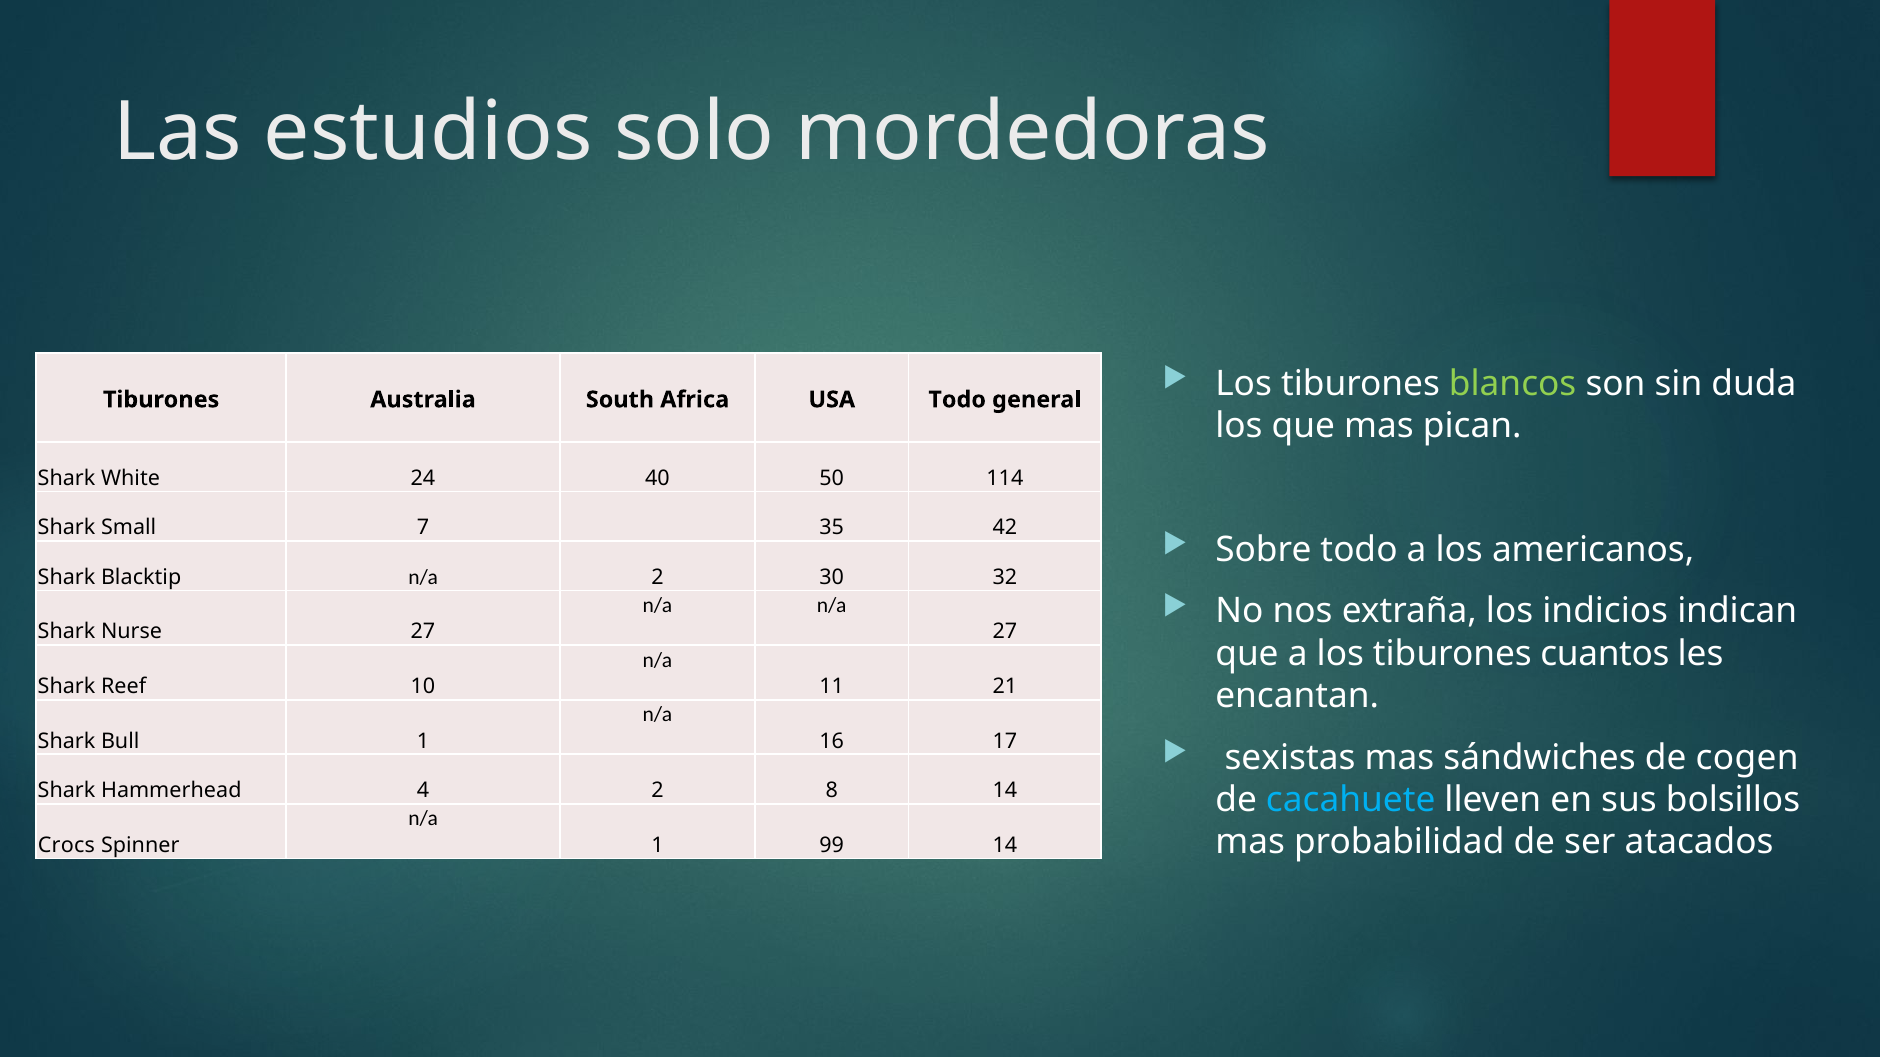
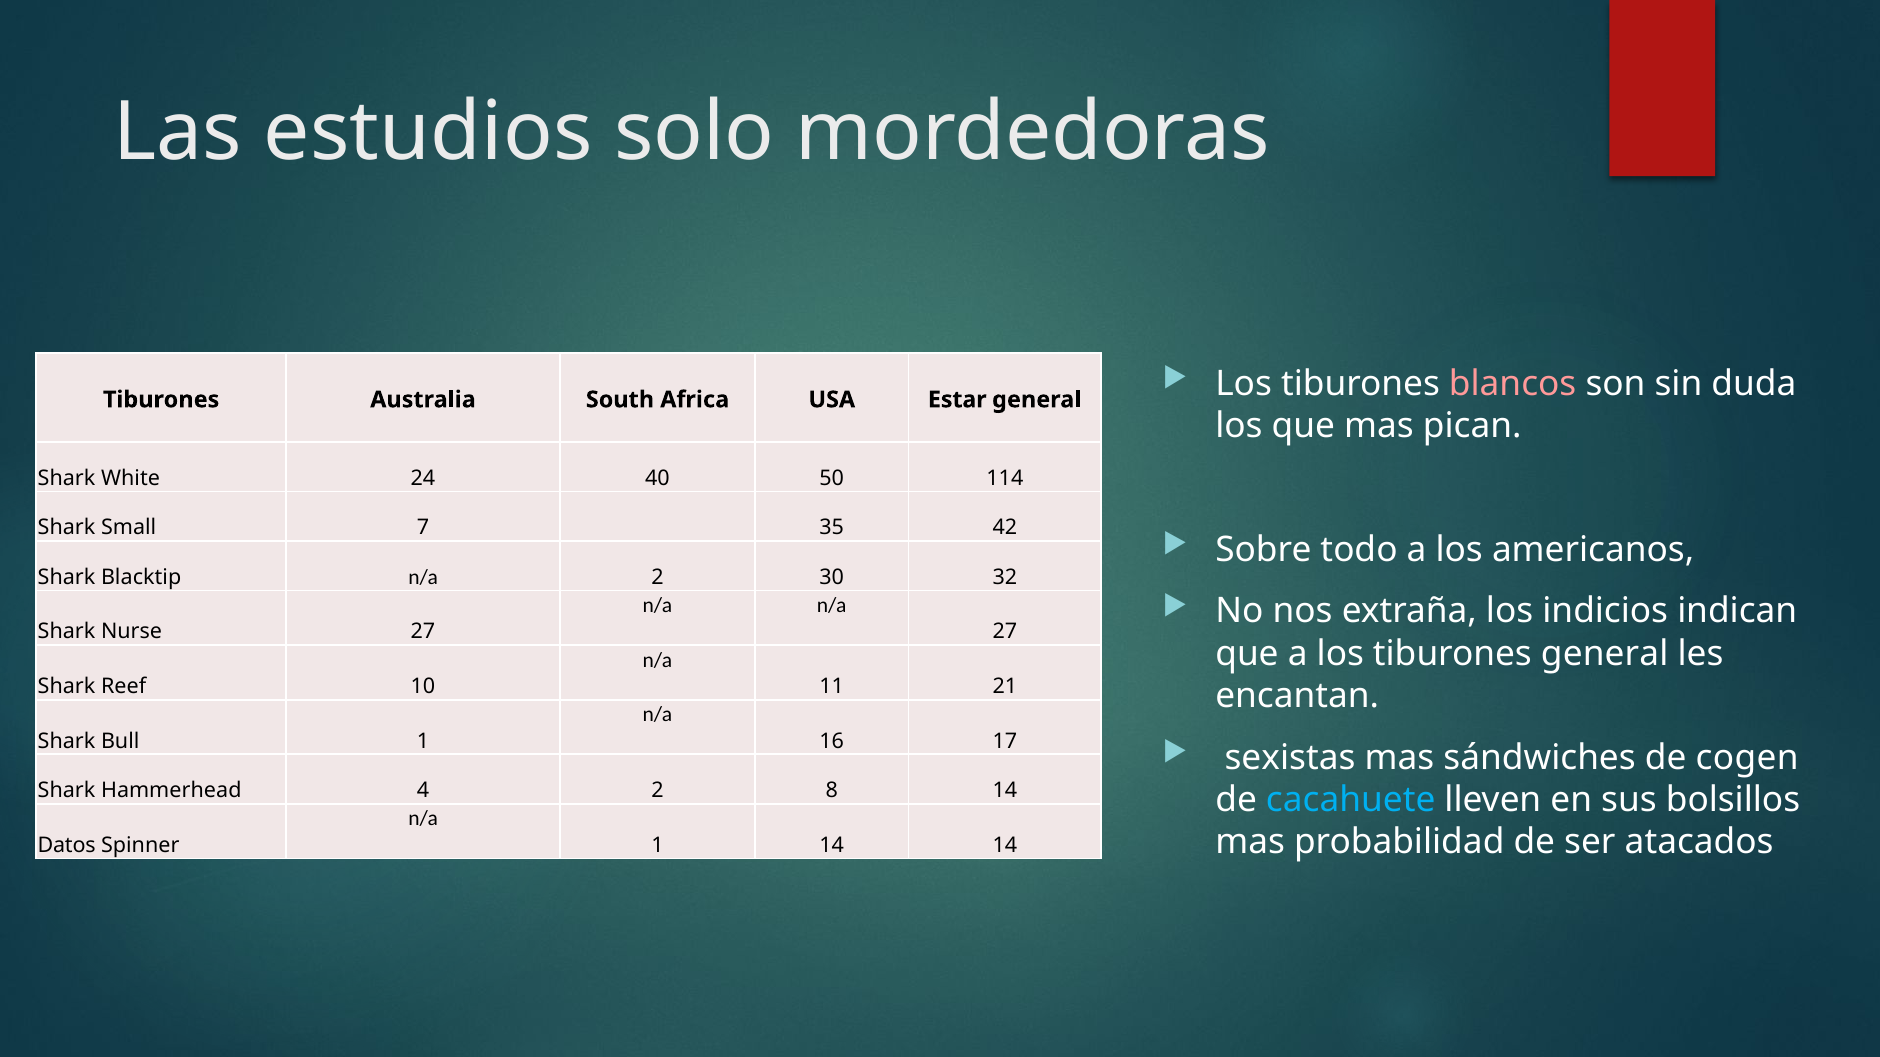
blancos colour: light green -> pink (1513, 384)
USA Todo: Todo -> Estar (957, 400)
tiburones cuantos: cuantos -> general (1605, 654)
Crocs: Crocs -> Datos (67, 845)
1 99: 99 -> 14 (832, 845)
